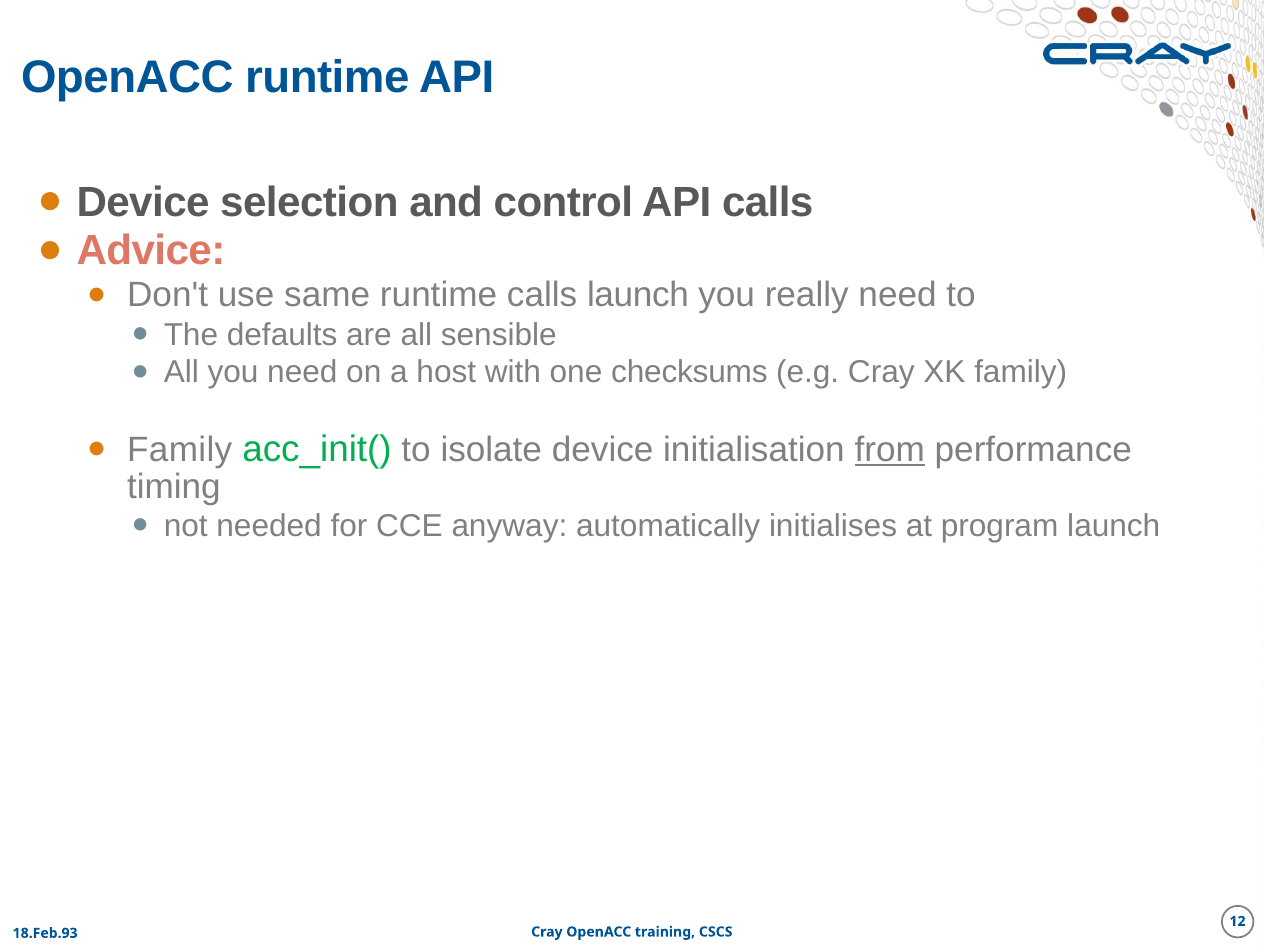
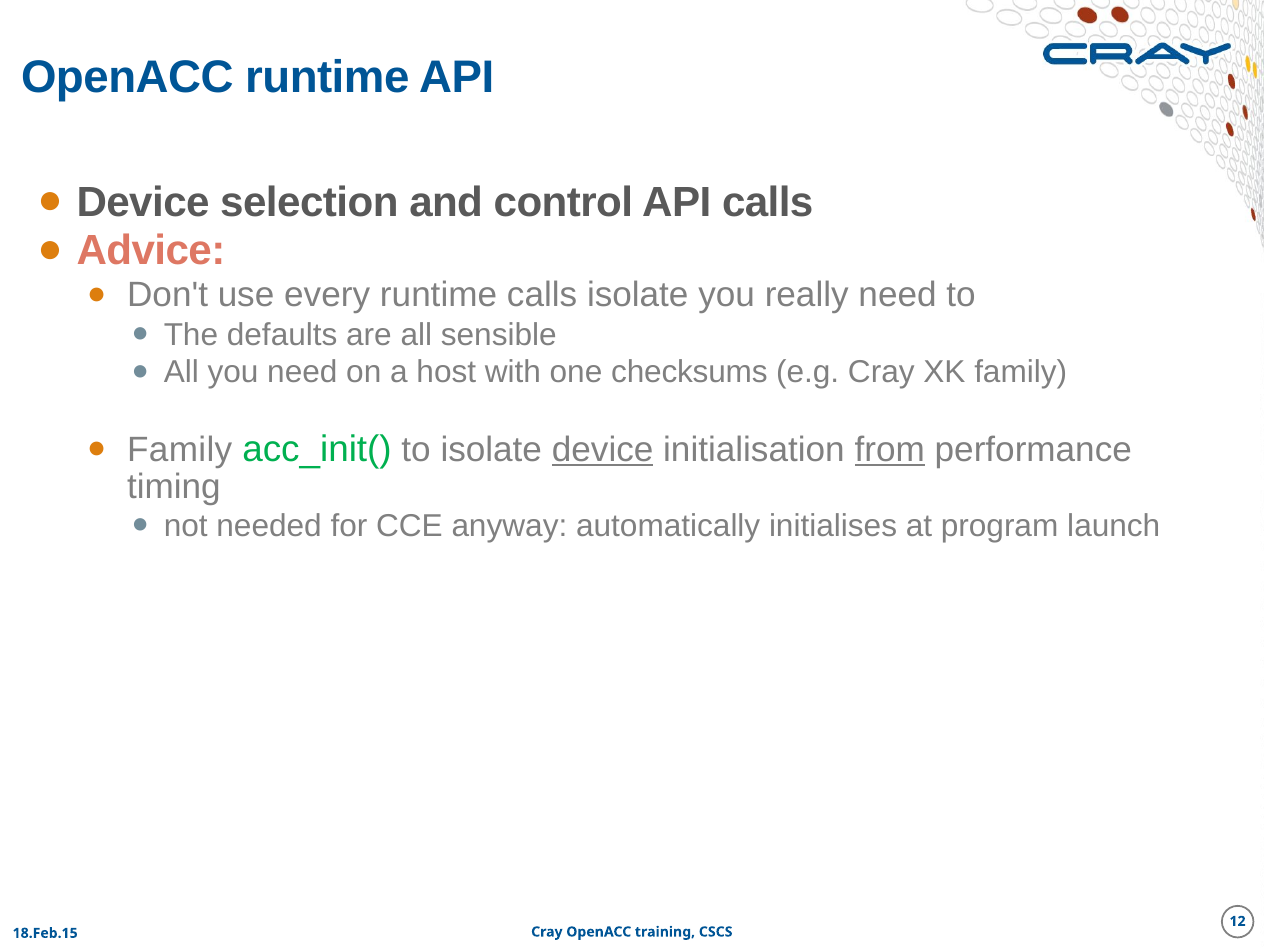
same: same -> every (327, 295)
calls launch: launch -> isolate (638, 295)
device underline: none -> present (603, 450)
18.Feb.93: 18.Feb.93 -> 18.Feb.15 (45, 933)
